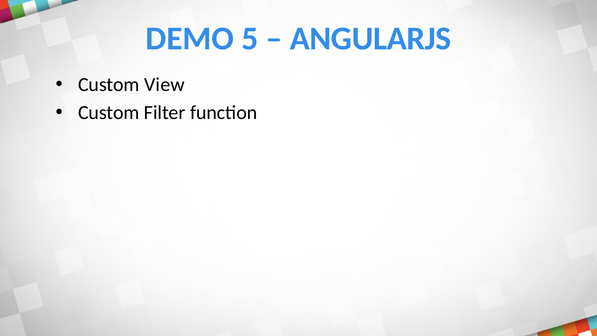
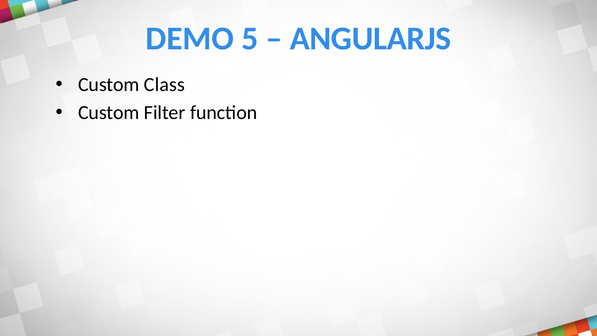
View: View -> Class (164, 85)
